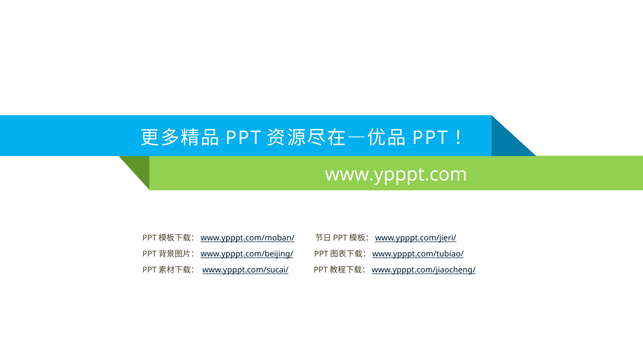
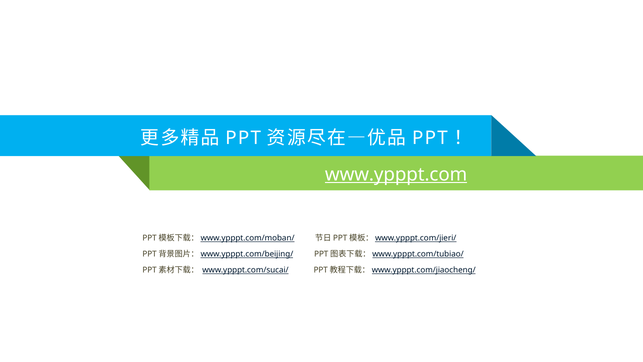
www.ypppt.com underline: none -> present (396, 174)
